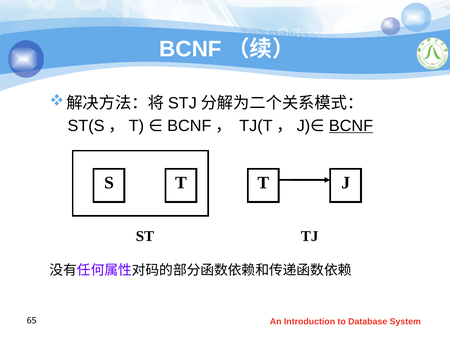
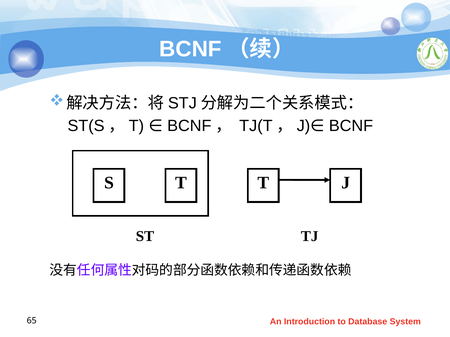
BCNF underline: present -> none (351, 126)
